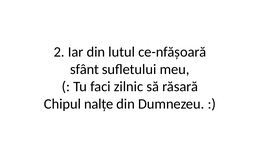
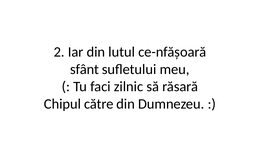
nalțe: nalțe -> către (99, 104)
